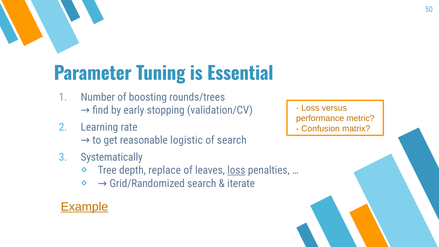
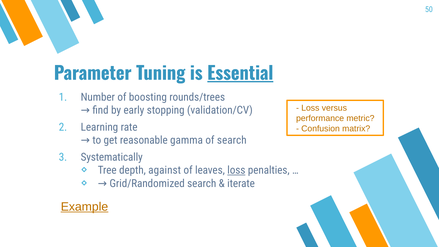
Essential underline: none -> present (240, 74)
logistic: logistic -> gamma (187, 140)
replace: replace -> against (165, 170)
